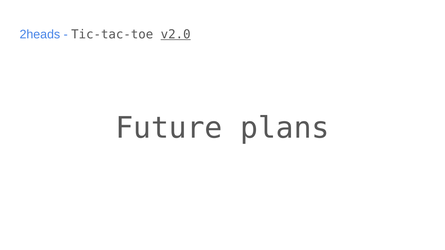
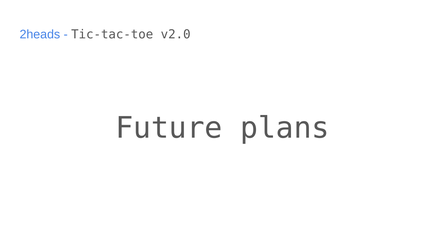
v2.0 underline: present -> none (176, 34)
